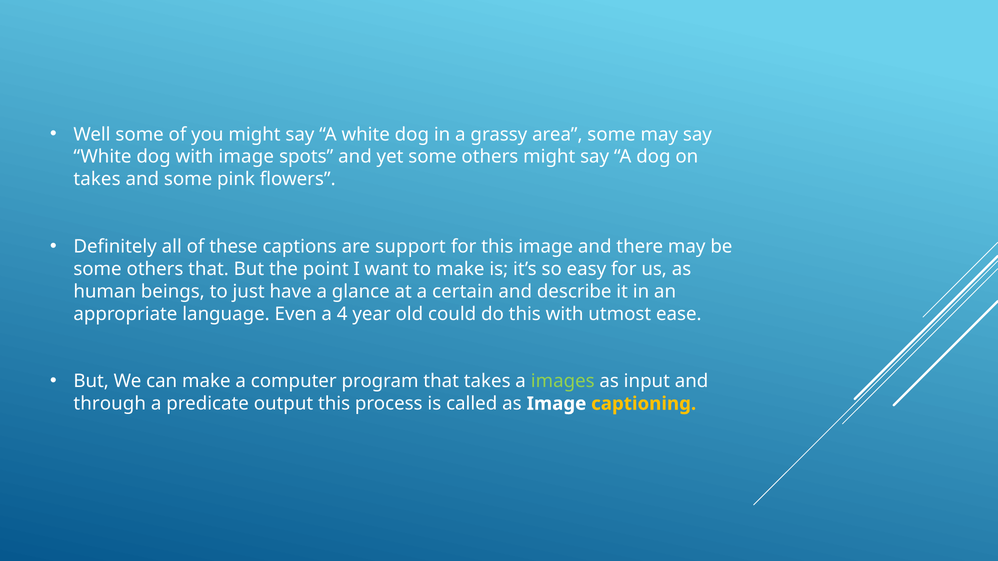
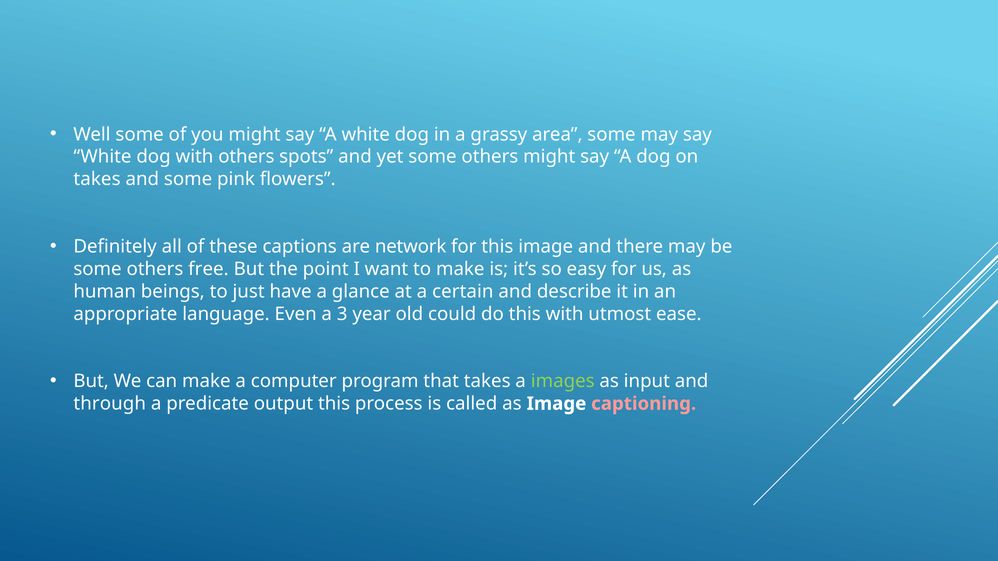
with image: image -> others (246, 157)
support: support -> network (411, 247)
others that: that -> free (208, 269)
4: 4 -> 3 (342, 314)
captioning colour: yellow -> pink (644, 404)
